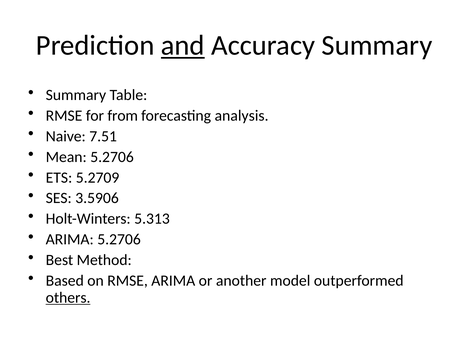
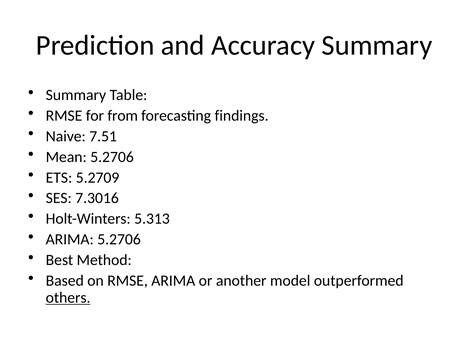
and underline: present -> none (183, 45)
analysis: analysis -> findings (242, 116)
3.5906: 3.5906 -> 7.3016 (97, 198)
